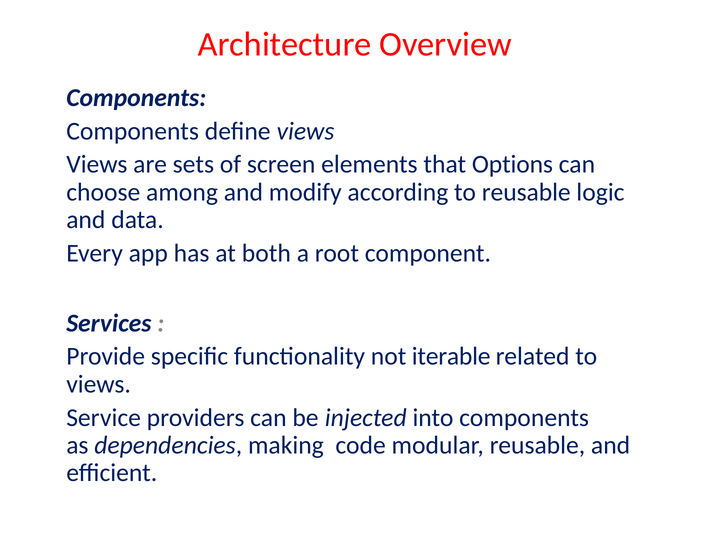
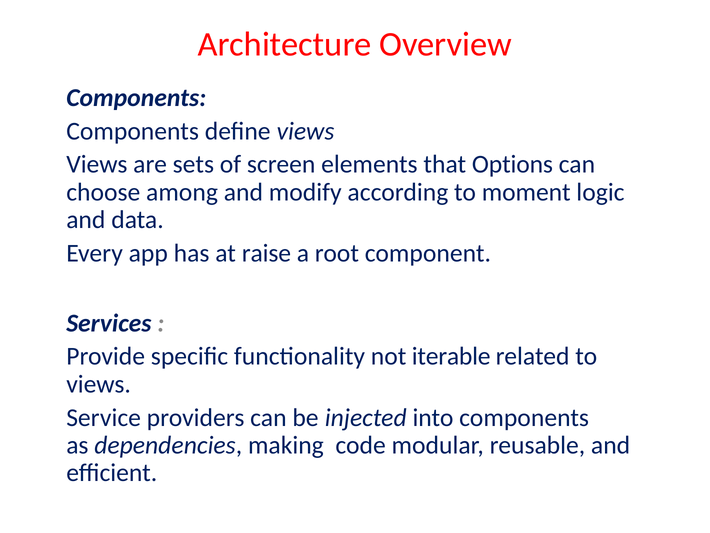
to reusable: reusable -> moment (526, 192)
both: both -> raise (266, 253)
